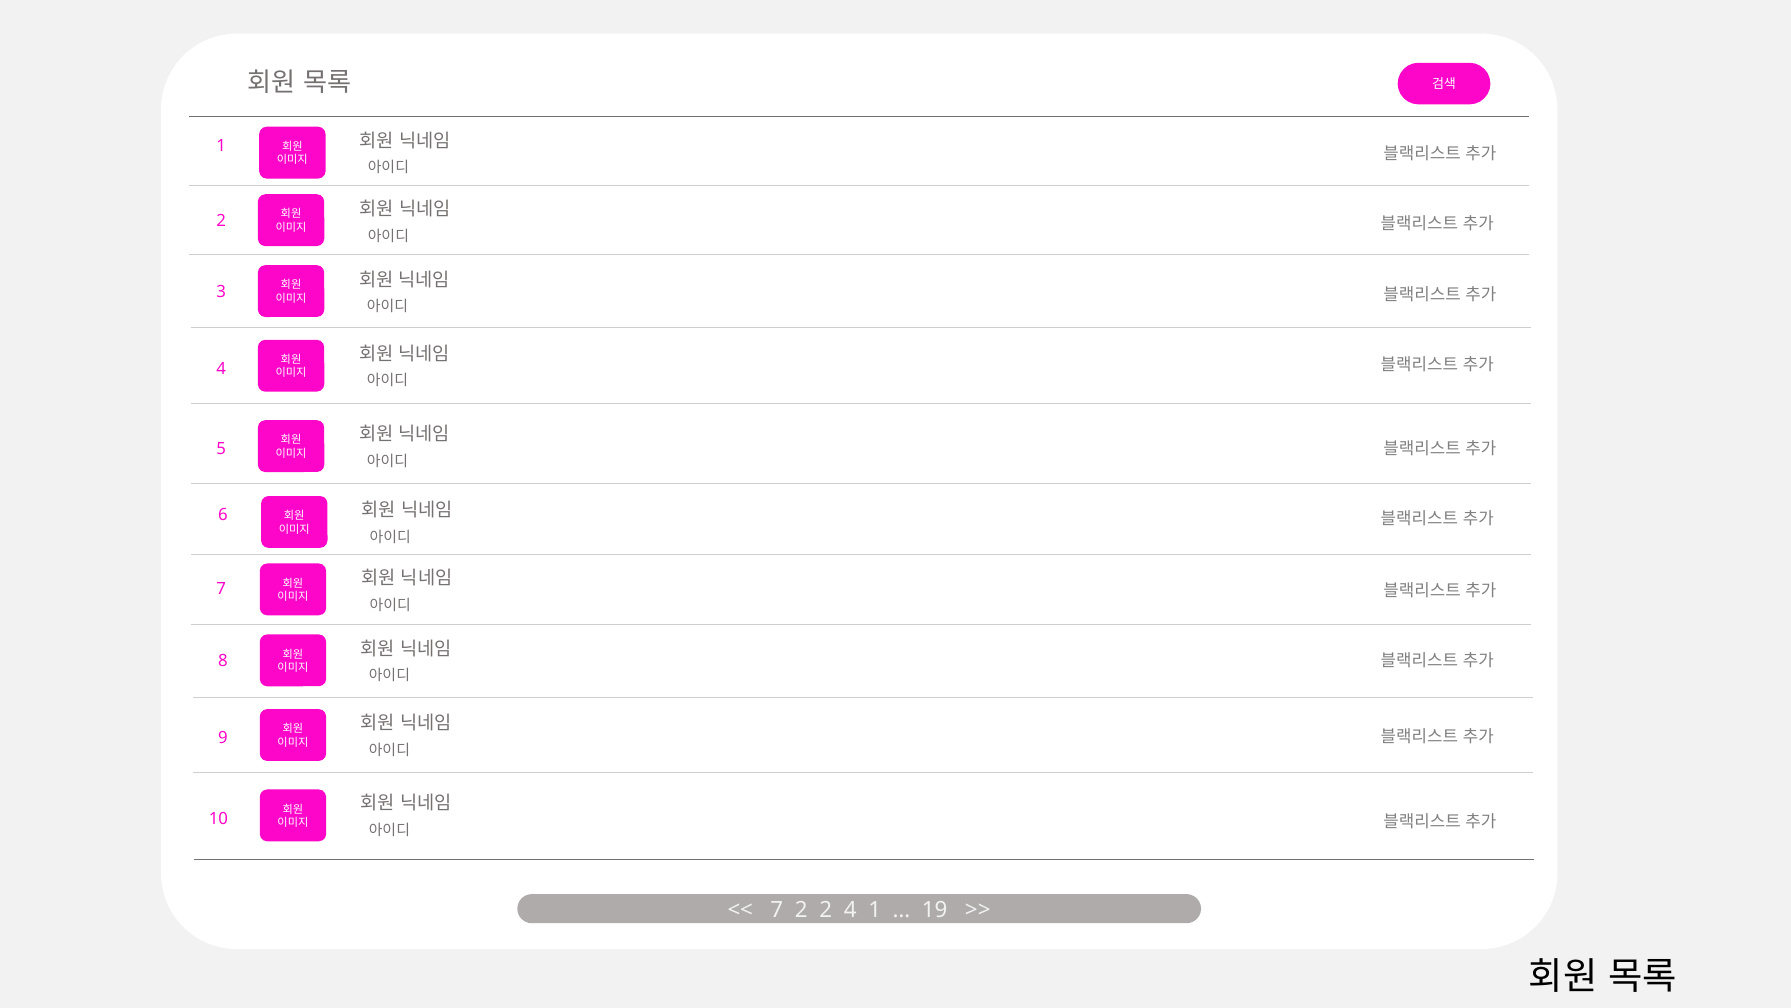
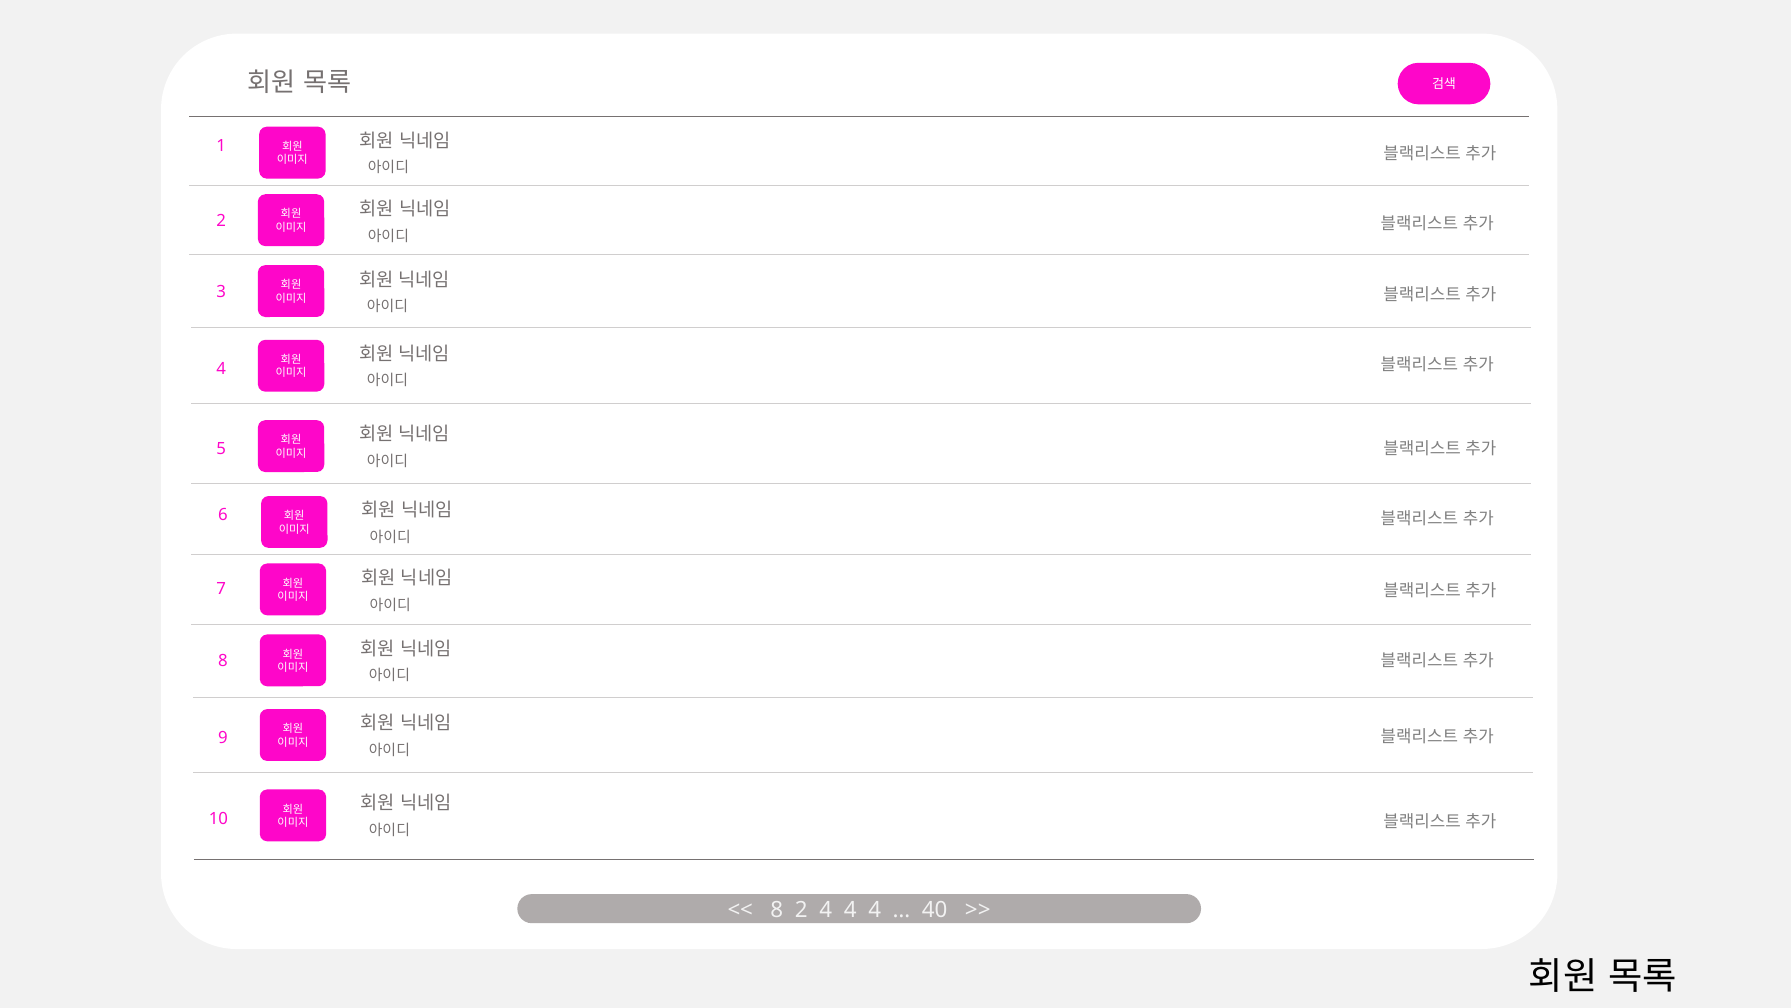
7: 7 -> 8 (777, 910)
2 2: 2 -> 4 (826, 910)
1: 1 -> 4 (875, 910)
19: 19 -> 40 (935, 910)
